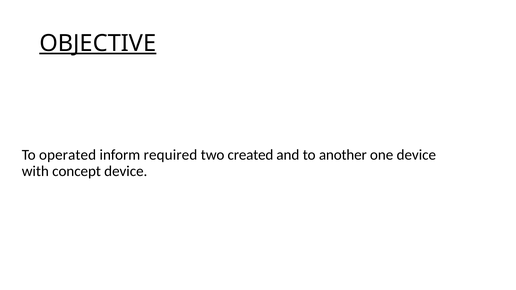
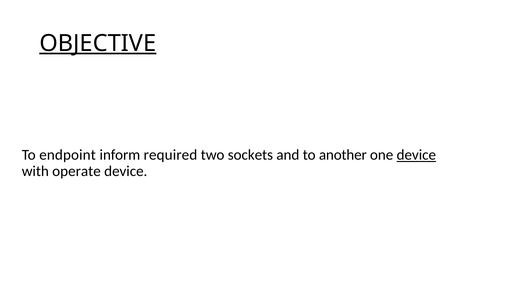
operated: operated -> endpoint (68, 155)
created: created -> sockets (250, 155)
device underline: none -> present (416, 155)
concept: concept -> operate (77, 171)
